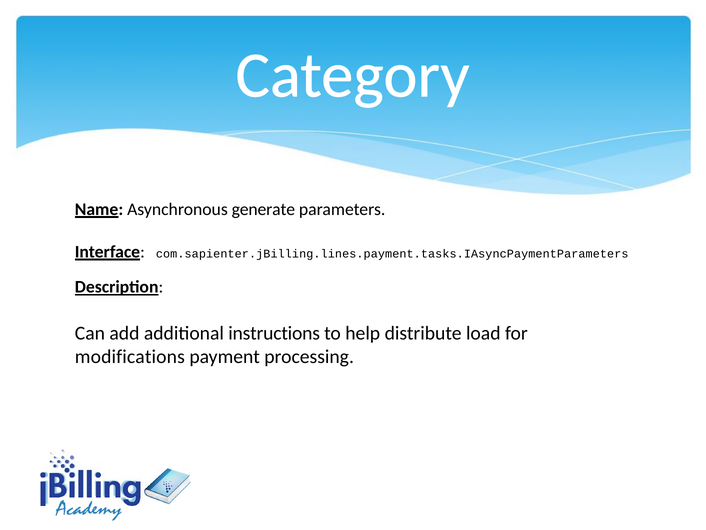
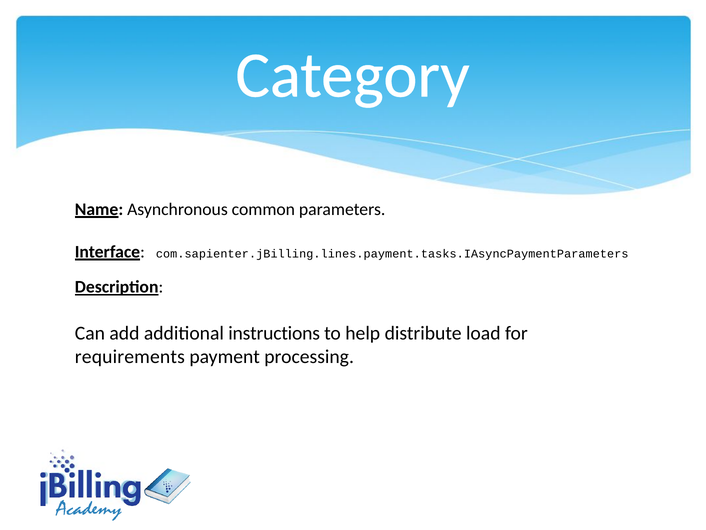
generate: generate -> common (263, 209)
modifications: modifications -> requirements (130, 356)
